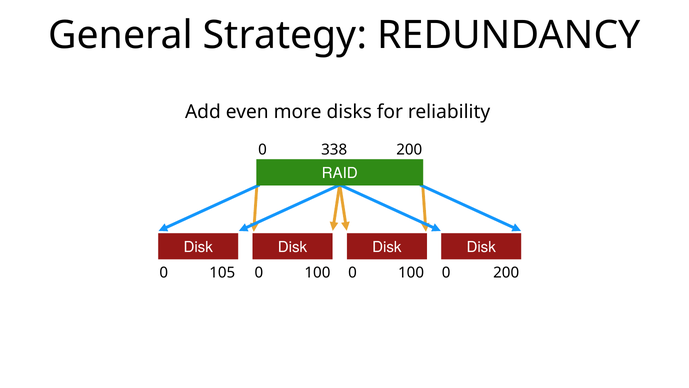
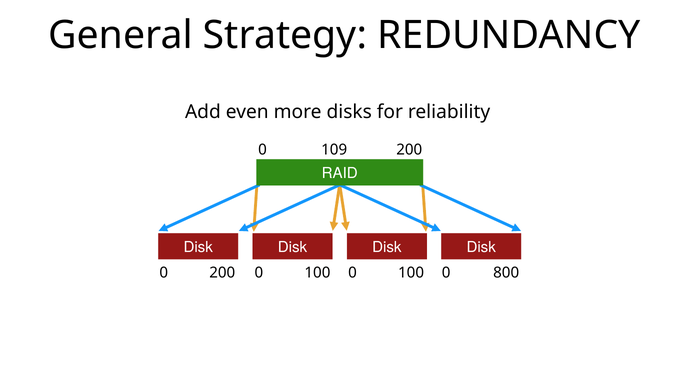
338: 338 -> 109 (334, 150)
0 105: 105 -> 200 (222, 272)
0 200: 200 -> 800 (506, 272)
